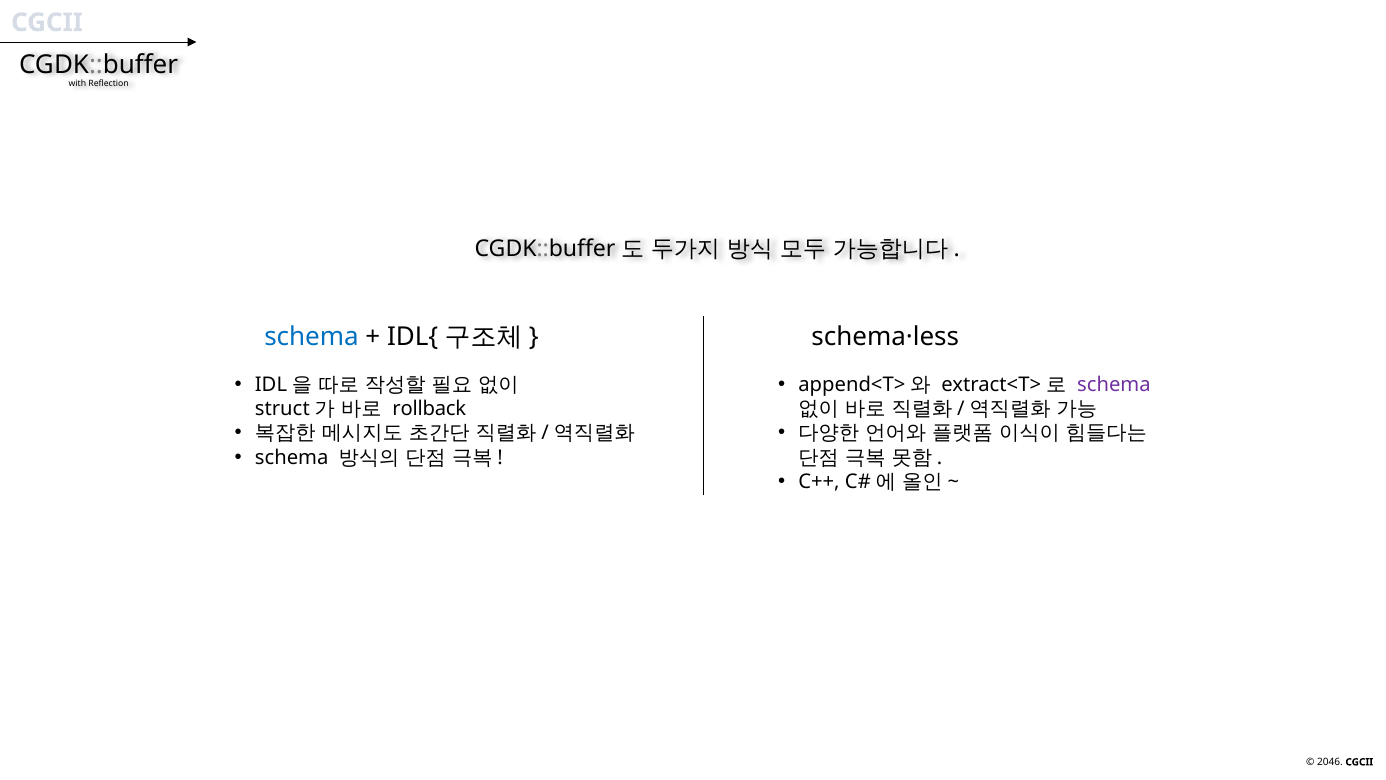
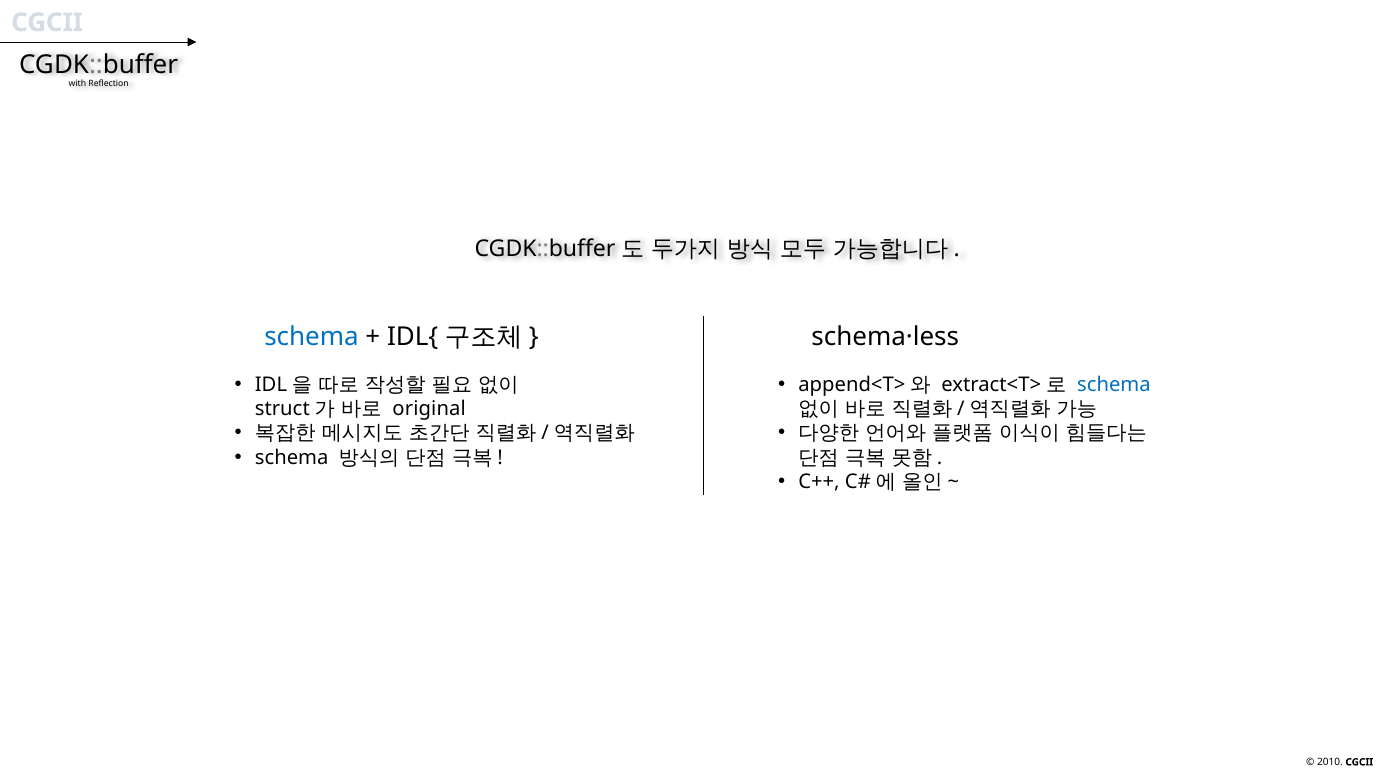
schema colour: purple -> blue (1114, 385)
rollback: rollback -> original (429, 409)
2046: 2046 -> 2010 (1330, 762)
